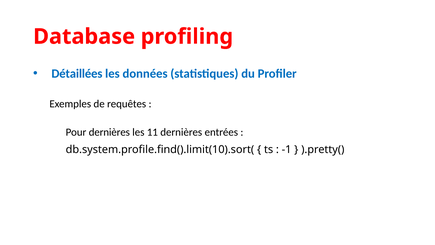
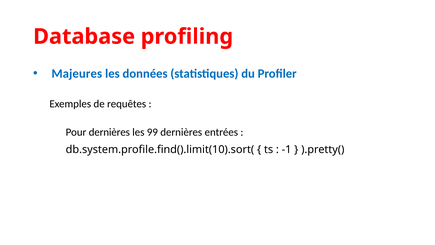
Détaillées: Détaillées -> Majeures (77, 73)
11: 11 -> 99 (152, 132)
